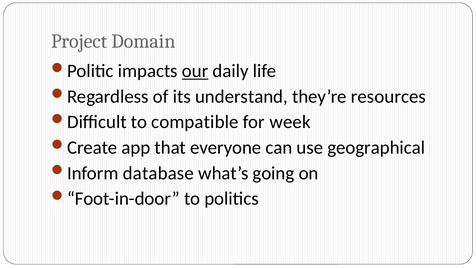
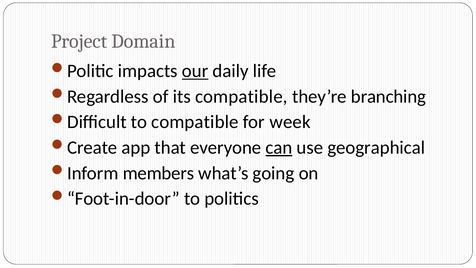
its understand: understand -> compatible (241, 96)
resources: resources -> branching (388, 96)
can underline: none -> present (279, 147)
database: database -> members (158, 173)
